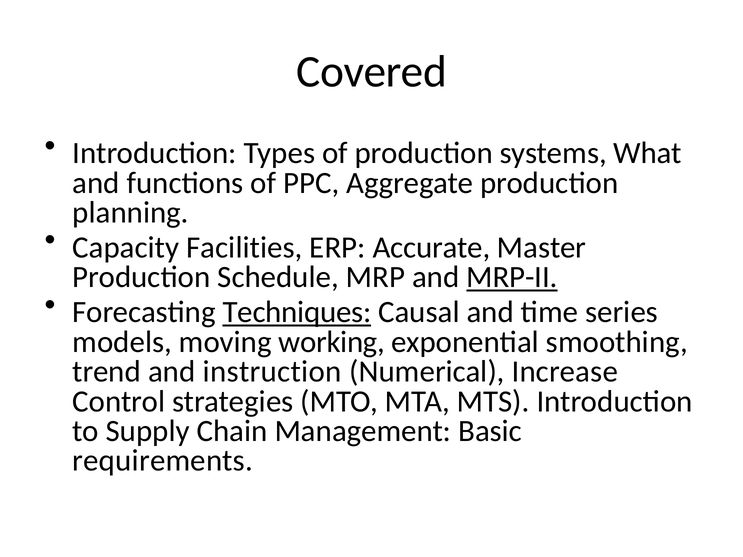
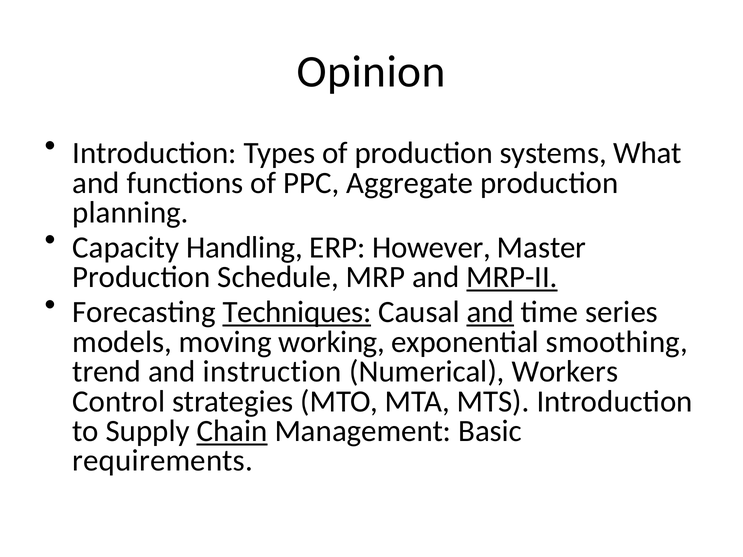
Covered: Covered -> Opinion (371, 72)
Facilities: Facilities -> Handling (245, 248)
Accurate: Accurate -> However (431, 248)
and underline: none -> present (490, 312)
Increase: Increase -> Workers (565, 372)
Chain underline: none -> present (232, 431)
